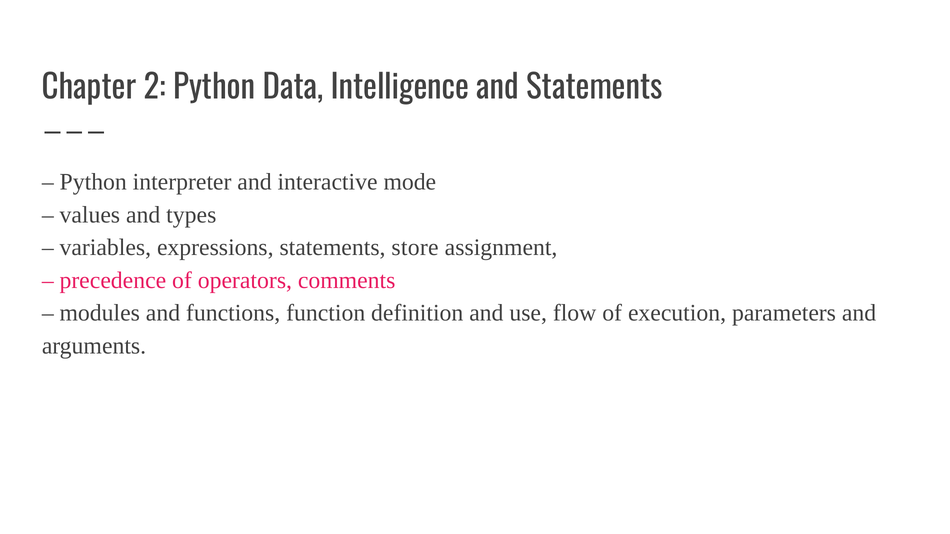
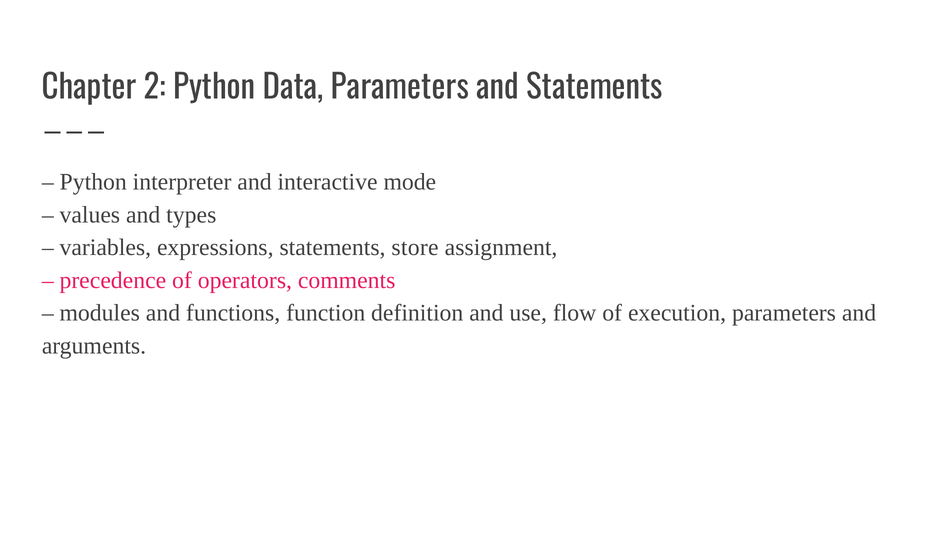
Data Intelligence: Intelligence -> Parameters (400, 88)
